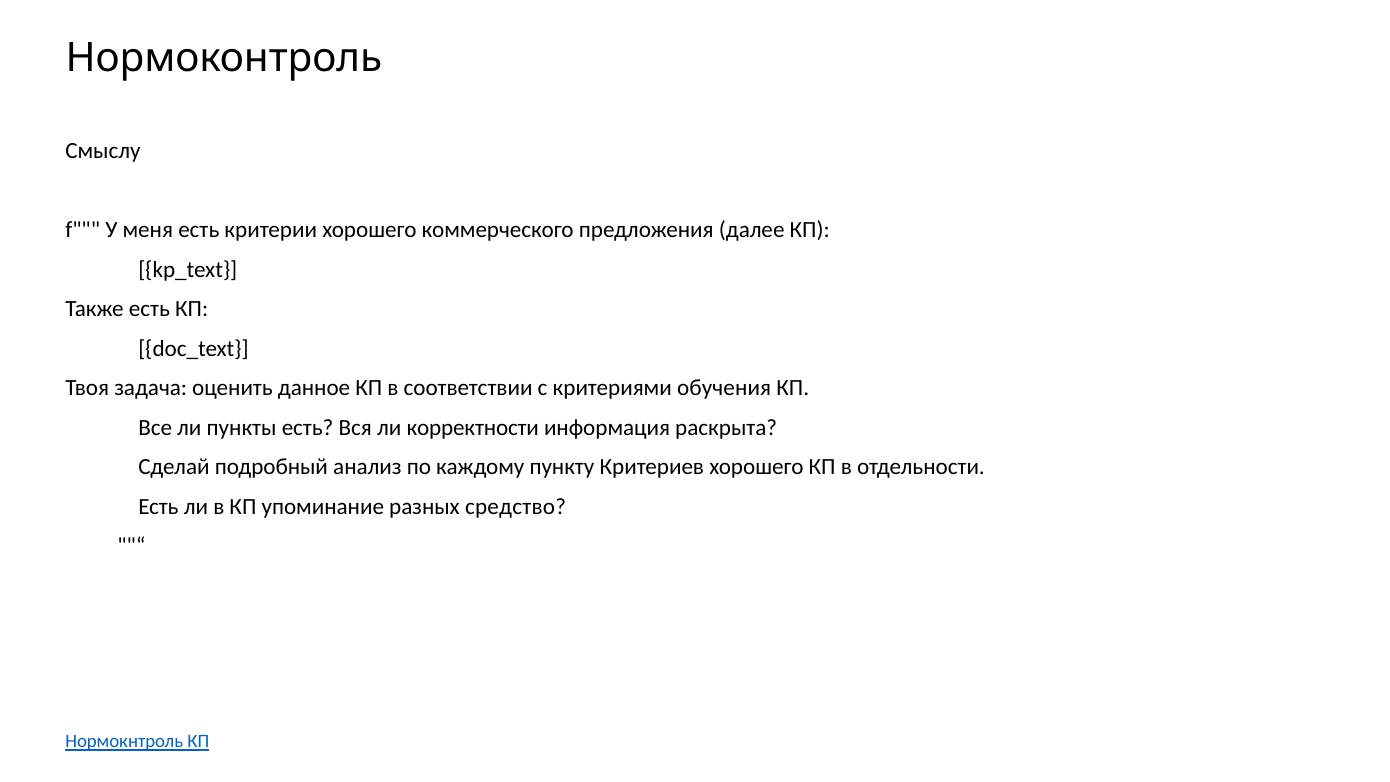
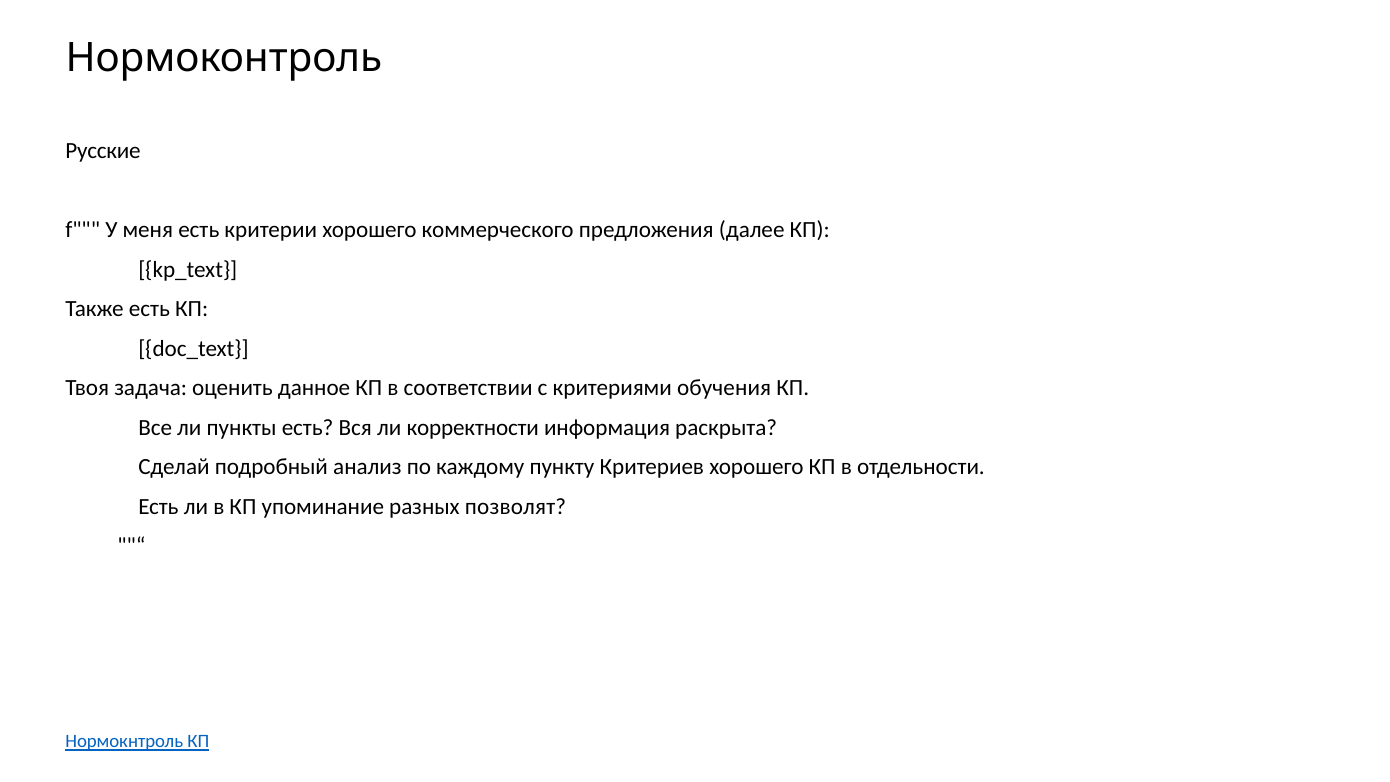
Смыслу: Смыслу -> Русские (103, 151)
средство: средство -> позволят (516, 507)
